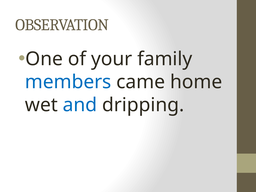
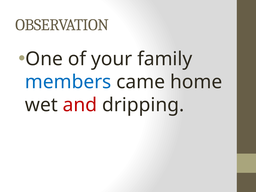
and colour: blue -> red (80, 105)
